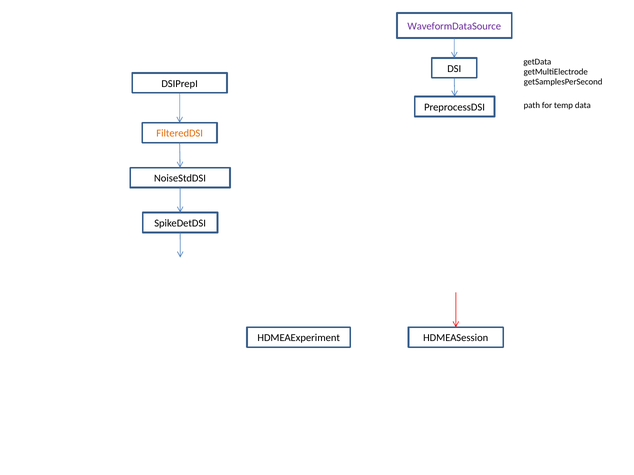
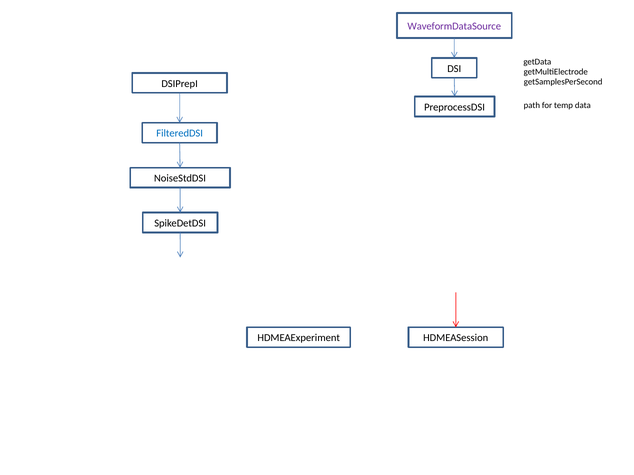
FilteredDSI colour: orange -> blue (180, 134)
